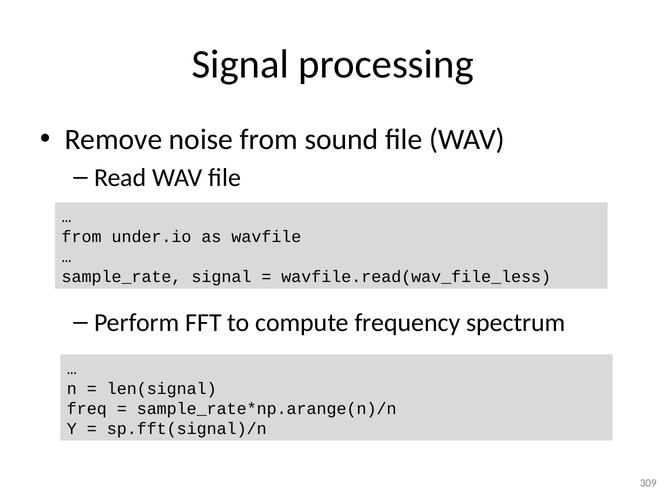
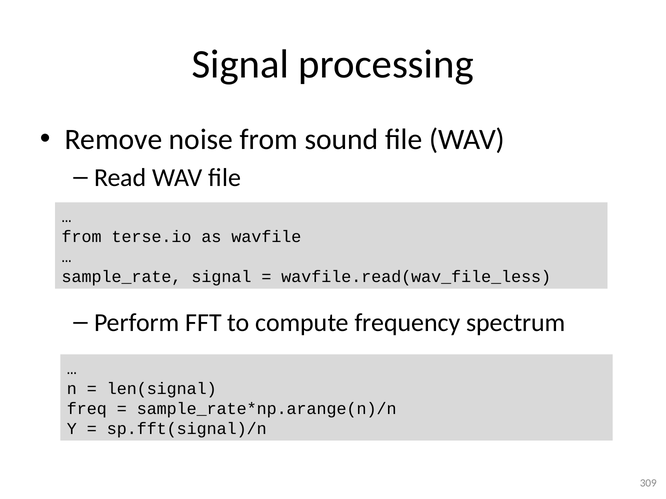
under.io: under.io -> terse.io (152, 237)
